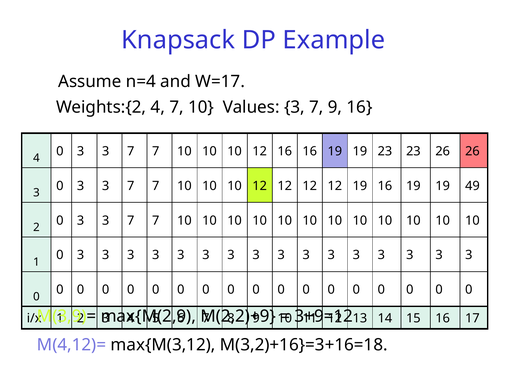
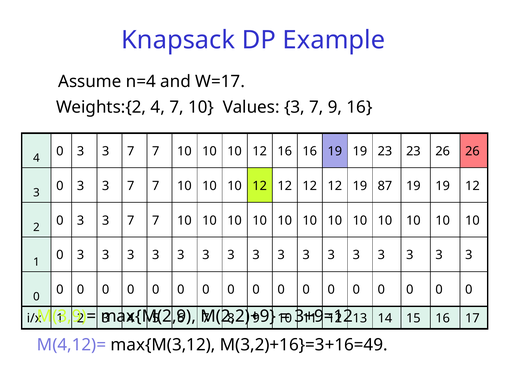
19 16: 16 -> 87 (385, 186)
19 49: 49 -> 12 (472, 186)
M(3,2)+16}=3+16=18: M(3,2)+16}=3+16=18 -> M(3,2)+16}=3+16=49 (304, 345)
